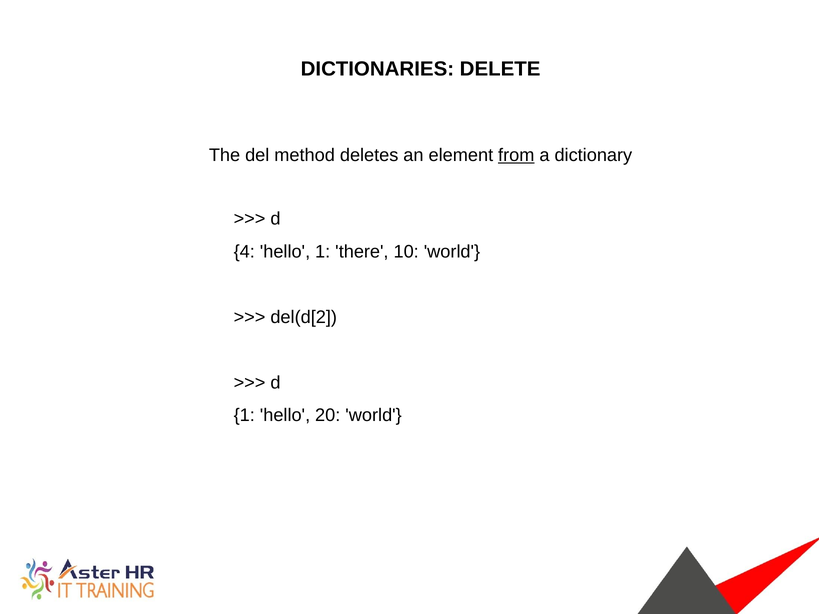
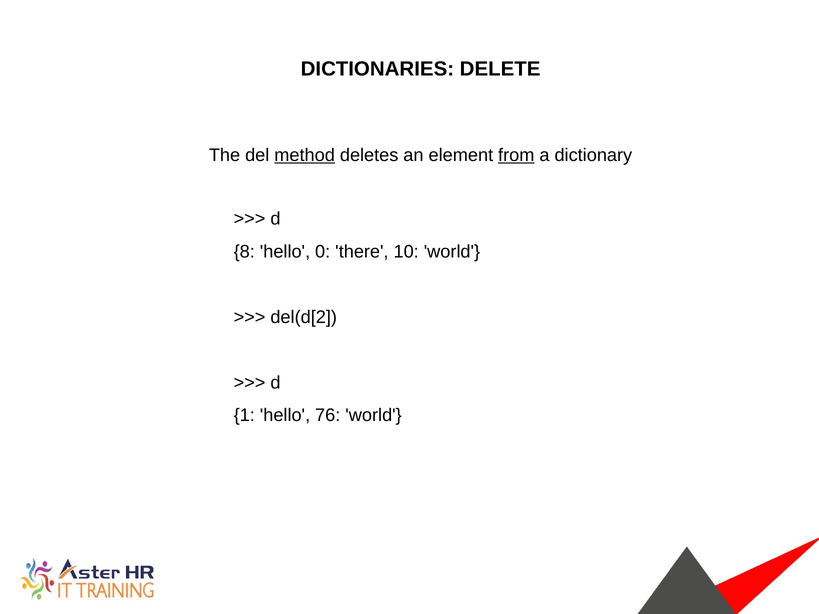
method underline: none -> present (305, 155)
4: 4 -> 8 (244, 252)
hello 1: 1 -> 0 (323, 252)
20: 20 -> 76 (328, 415)
